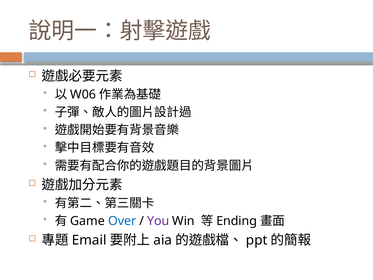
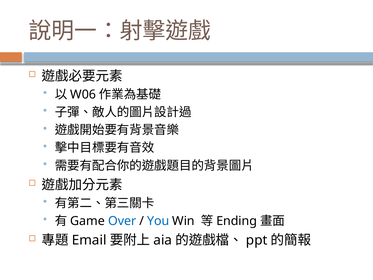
You colour: purple -> blue (158, 221)
